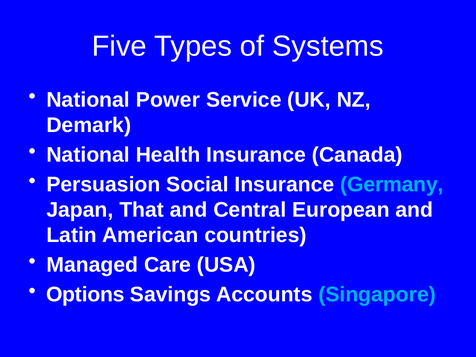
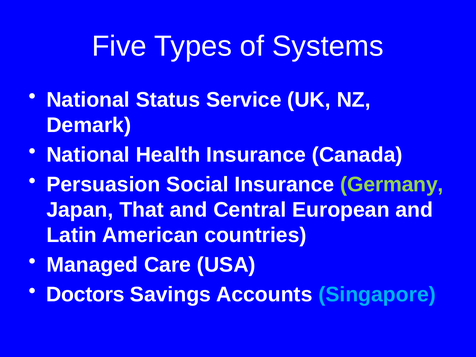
Power: Power -> Status (168, 100)
Germany colour: light blue -> light green (392, 185)
Options: Options -> Doctors (85, 295)
